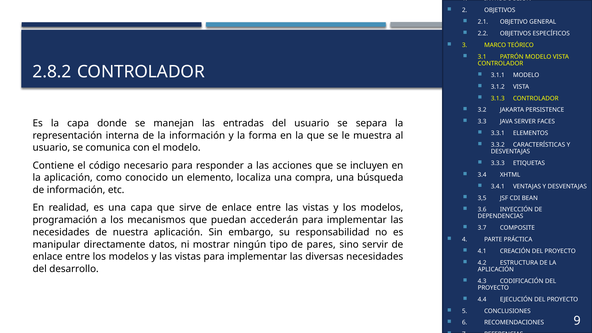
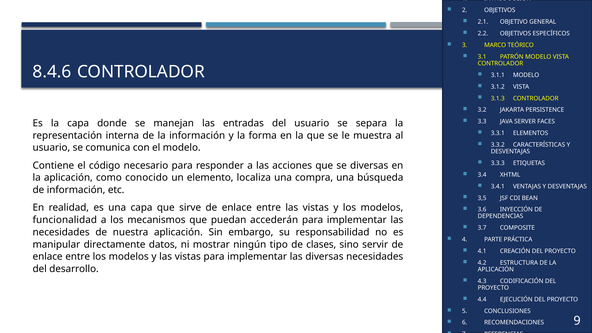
2.8.2: 2.8.2 -> 8.4.6 (52, 72)
se incluyen: incluyen -> diversas (369, 165)
programación: programación -> funcionalidad (65, 220)
pares: pares -> clases (321, 244)
